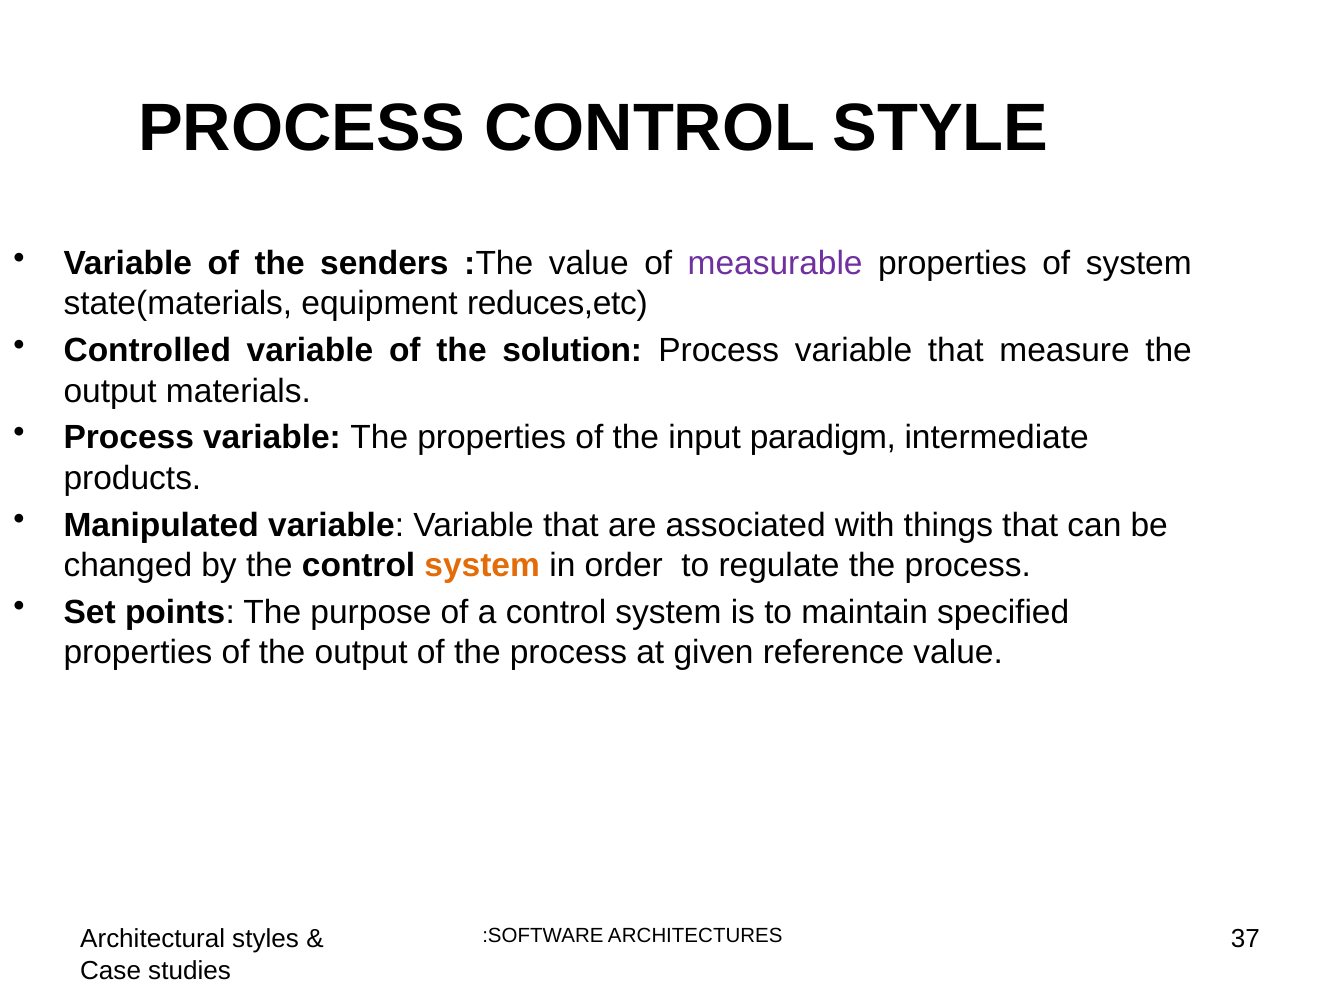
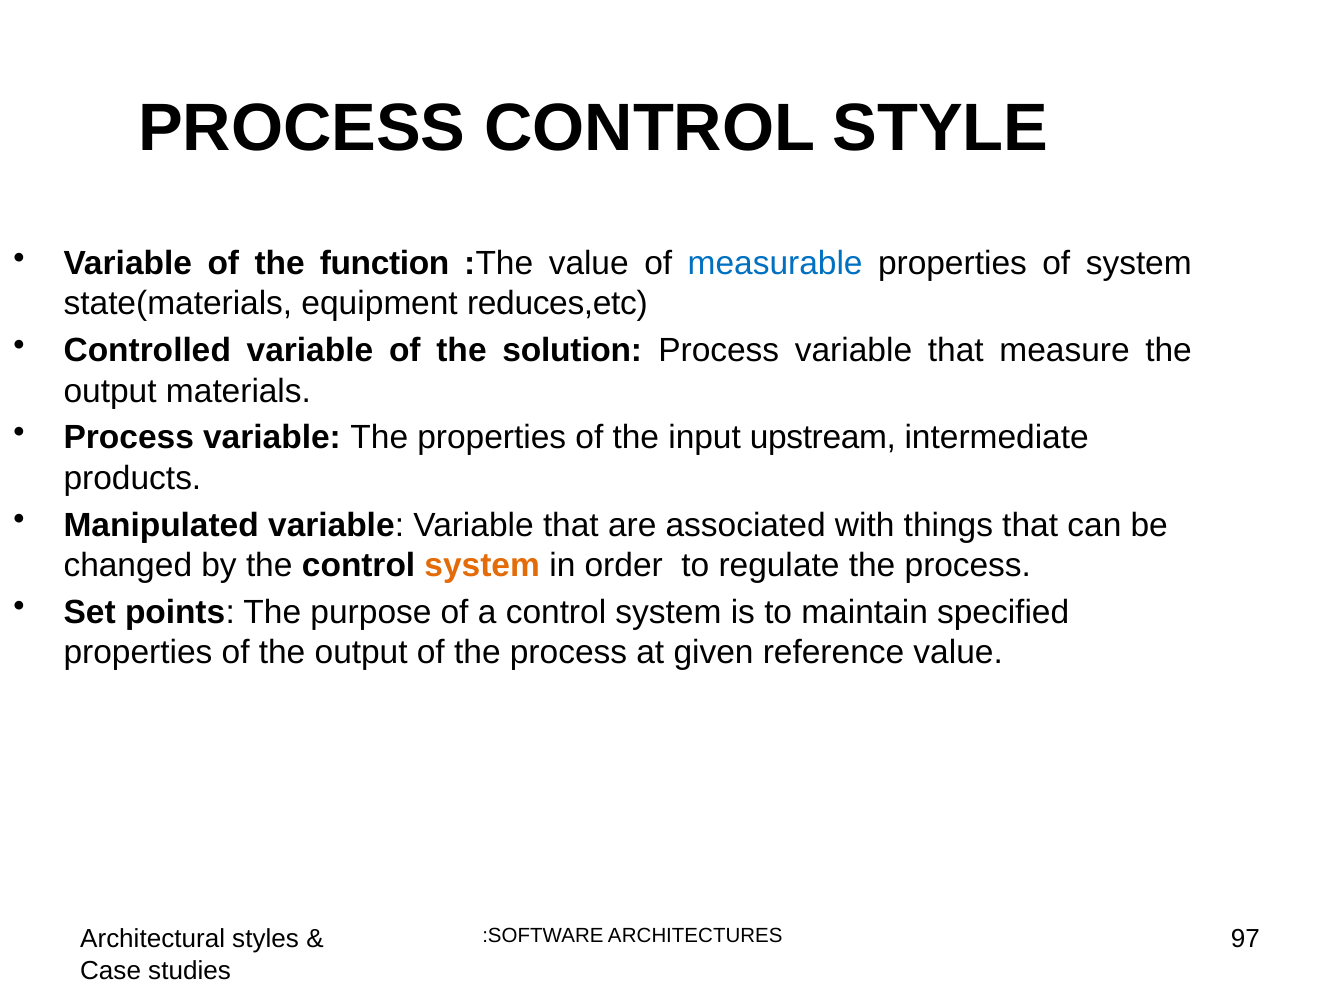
senders: senders -> function (385, 264)
measurable colour: purple -> blue (775, 264)
paradigm: paradigm -> upstream (823, 438)
37: 37 -> 97 (1245, 939)
